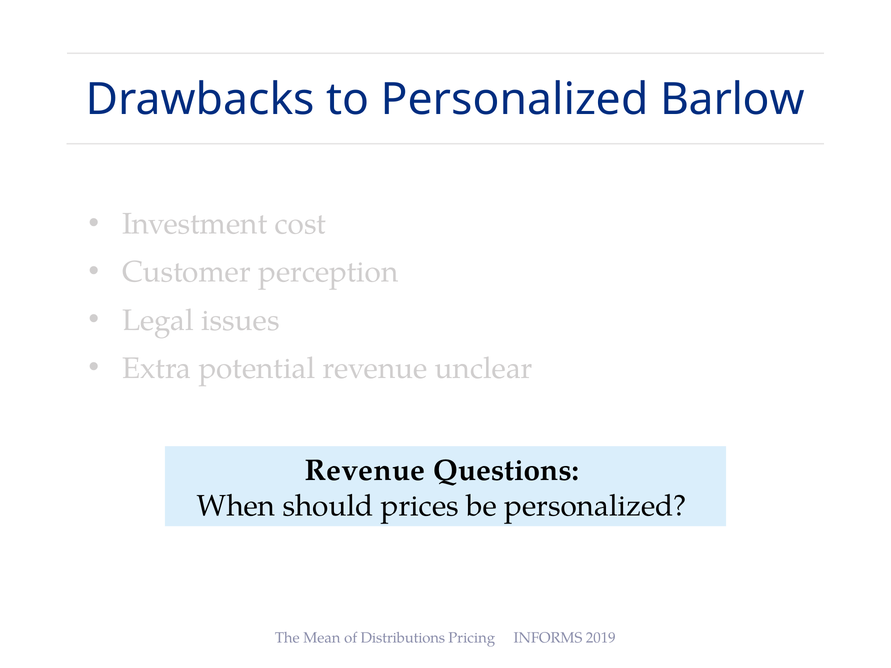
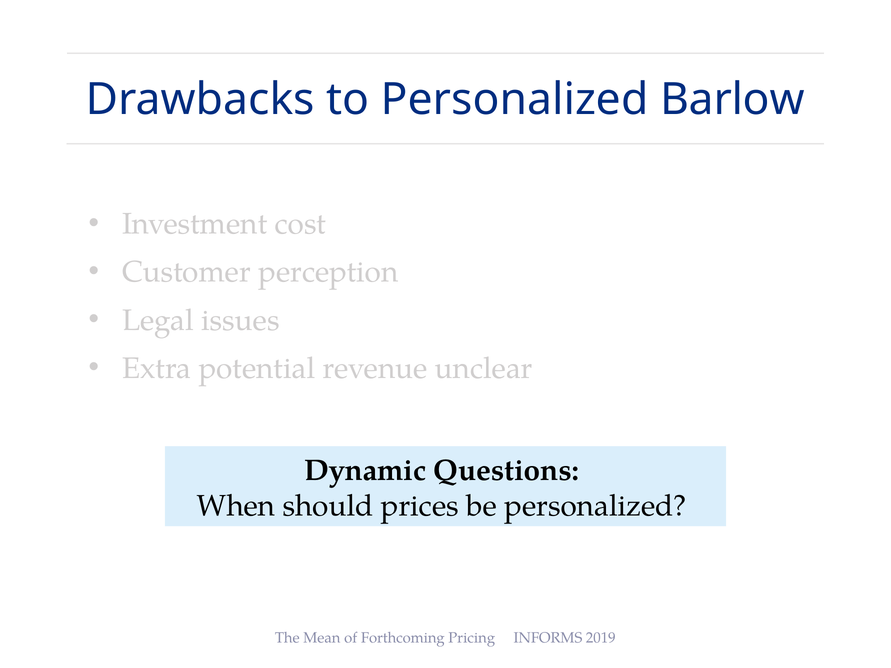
Revenue: Revenue -> Dynamic (365, 471)
Distributions: Distributions -> Forthcoming (403, 638)
